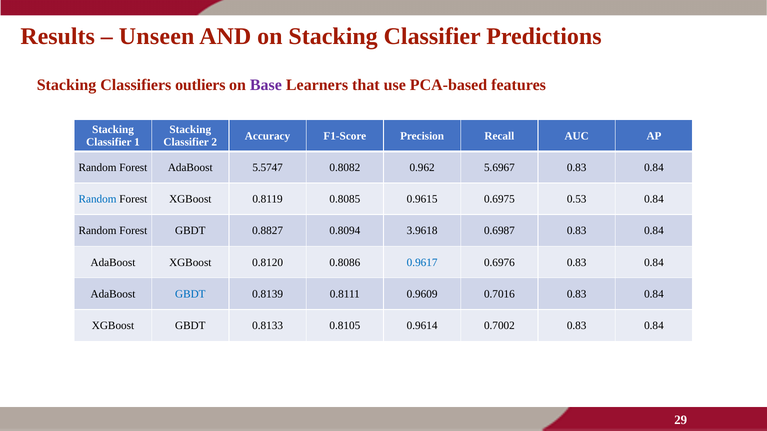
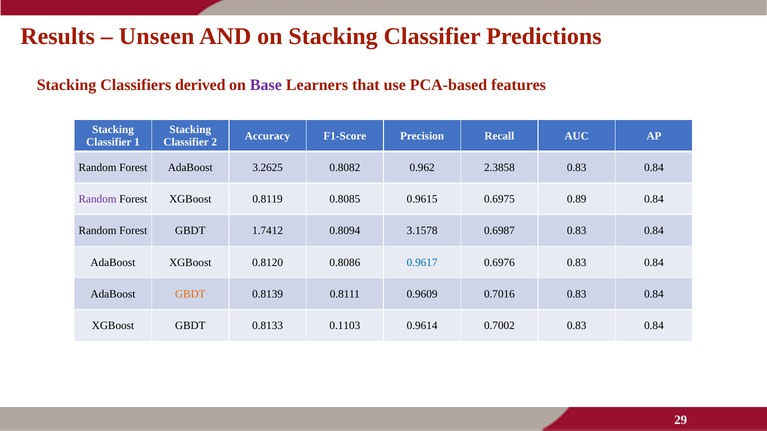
outliers: outliers -> derived (200, 85)
5.5747: 5.5747 -> 3.2625 (268, 168)
5.6967: 5.6967 -> 2.3858 (499, 168)
Random colour: blue -> purple (98, 199)
0.53: 0.53 -> 0.89 (577, 199)
0.8827: 0.8827 -> 1.7412 (268, 231)
3.9618: 3.9618 -> 3.1578 (422, 231)
GBDT colour: blue -> orange (190, 294)
0.8105: 0.8105 -> 0.1103 (345, 326)
